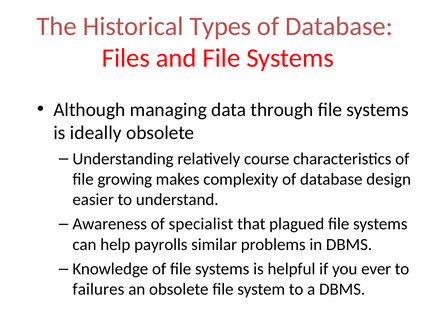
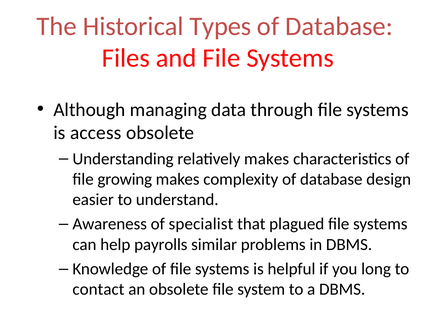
ideally: ideally -> access (96, 133)
relatively course: course -> makes (267, 159)
ever: ever -> long (376, 269)
failures: failures -> contact (98, 289)
